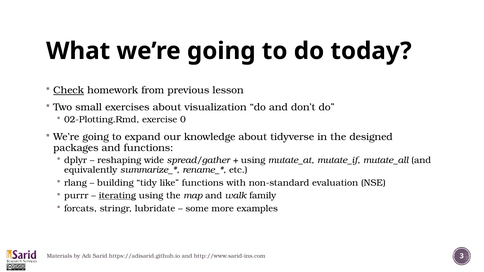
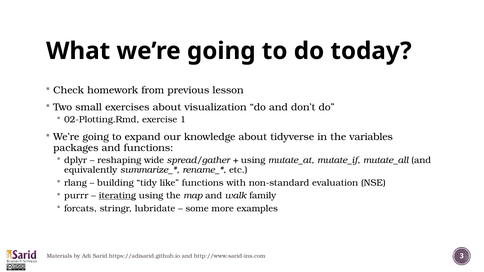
Check underline: present -> none (69, 90)
0: 0 -> 1 (183, 120)
designed: designed -> variables (371, 137)
